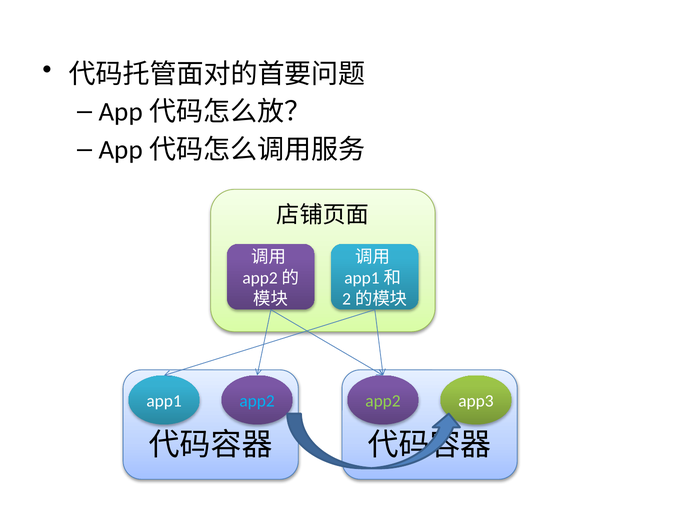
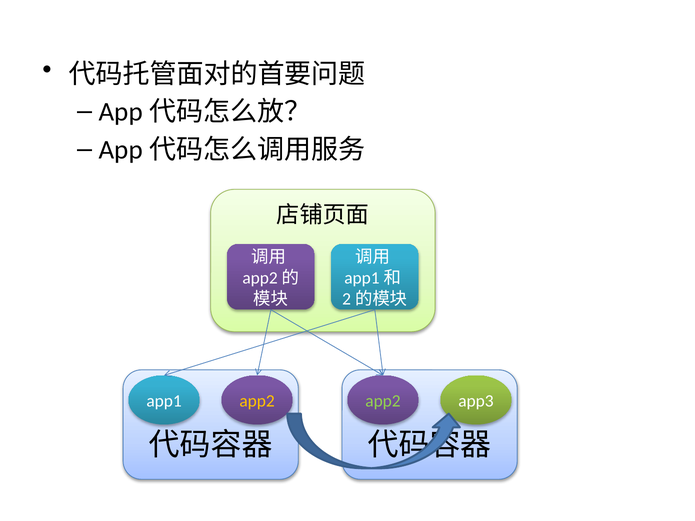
app2 colour: light blue -> yellow (257, 401)
